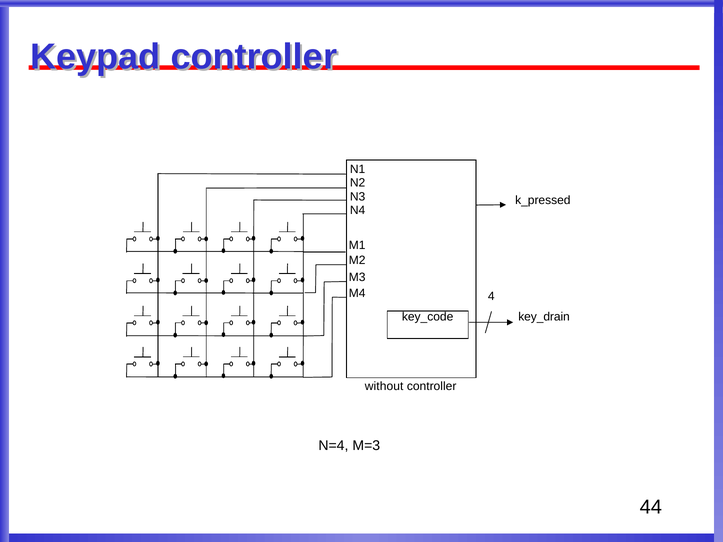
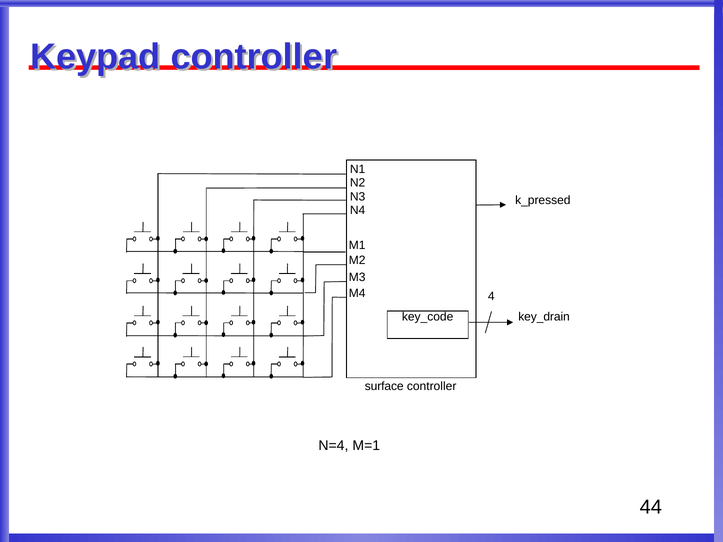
without: without -> surface (384, 387)
M=3: M=3 -> M=1 (366, 446)
